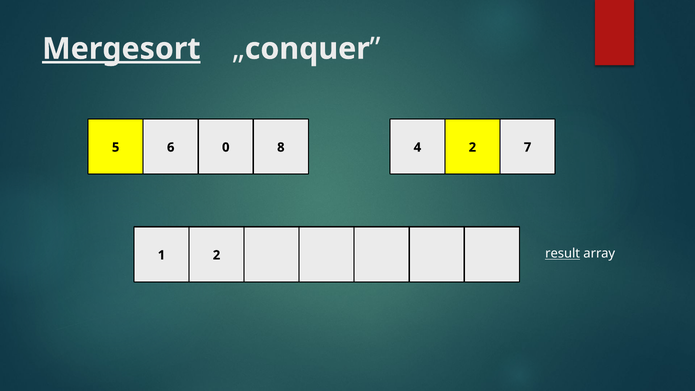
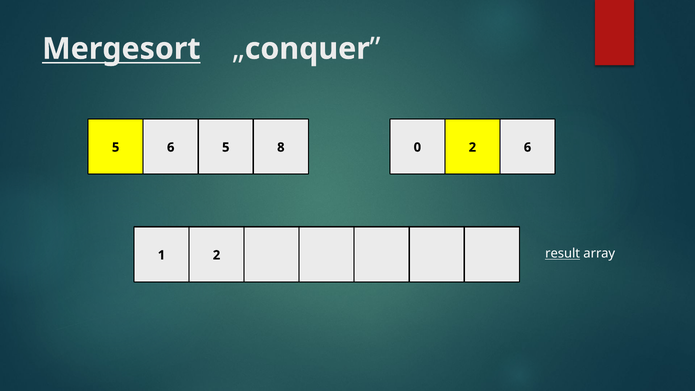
Mergesort underline: present -> none (121, 49)
6 0: 0 -> 5 (226, 147)
4: 4 -> 0 (417, 147)
2 7: 7 -> 6 (528, 147)
